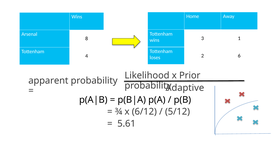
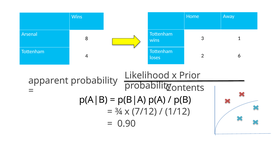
Adaptive: Adaptive -> Contents (185, 88)
6/12: 6/12 -> 7/12 (144, 111)
5/12: 5/12 -> 1/12 (178, 111)
5.61: 5.61 -> 0.90 (126, 123)
